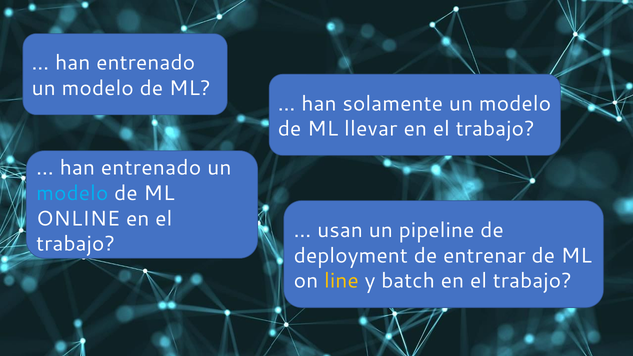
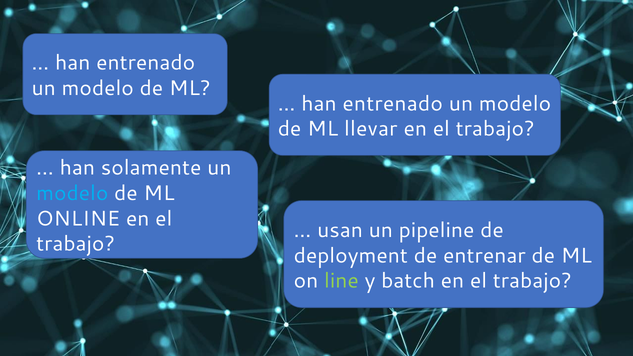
solamente: solamente -> entrenado (393, 104)
entrenado: entrenado -> solamente (151, 168)
line colour: yellow -> light green (341, 281)
